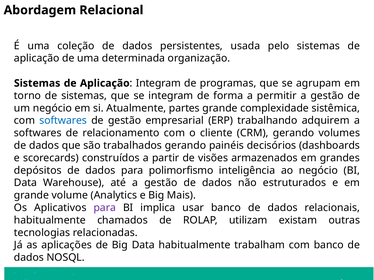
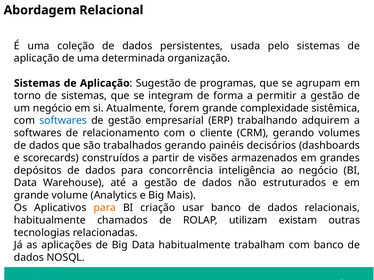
Integram: Integram -> Sugestão (158, 83)
partes: partes -> forem (184, 108)
polimorfismo: polimorfismo -> concorrência (181, 171)
para colour: purple -> orange (105, 208)
implica: implica -> criação (158, 208)
